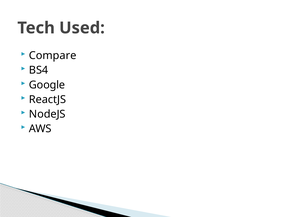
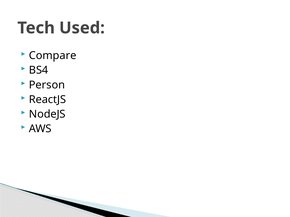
Google: Google -> Person (47, 85)
